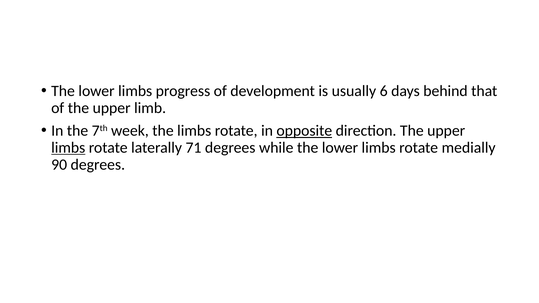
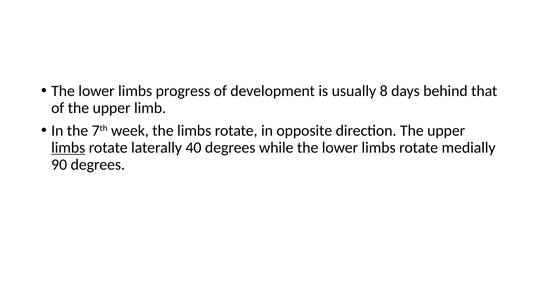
6: 6 -> 8 (384, 91)
opposite underline: present -> none (304, 131)
71: 71 -> 40 (193, 148)
